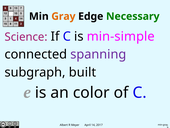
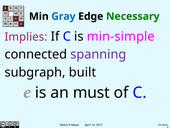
Gray colour: orange -> blue (63, 16)
Science: Science -> Implies (26, 37)
color: color -> must (91, 92)
